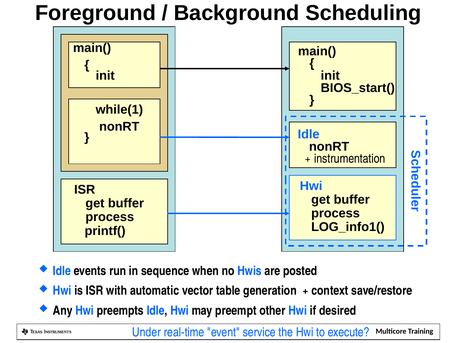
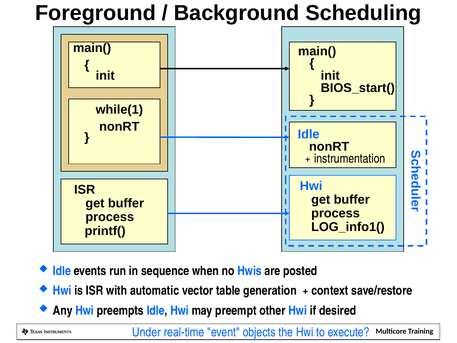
service: service -> objects (259, 332)
